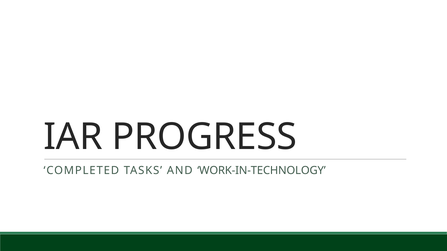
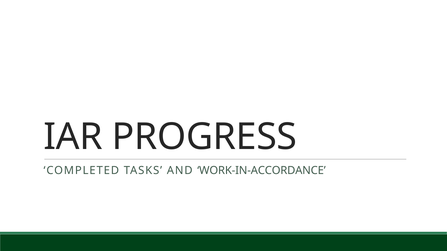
WORK-IN-TECHNOLOGY: WORK-IN-TECHNOLOGY -> WORK-IN-ACCORDANCE (262, 171)
